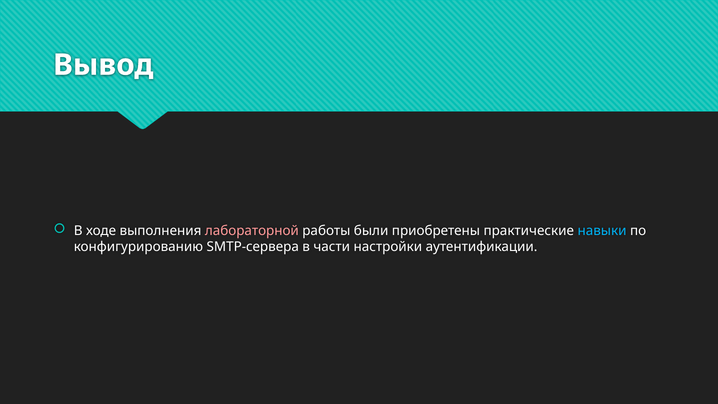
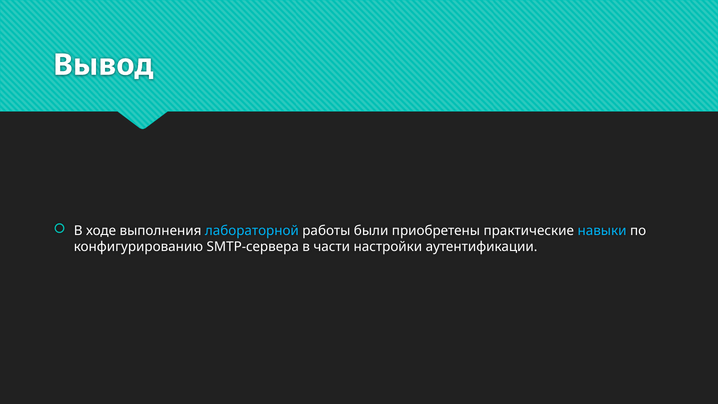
лабораторной colour: pink -> light blue (252, 231)
